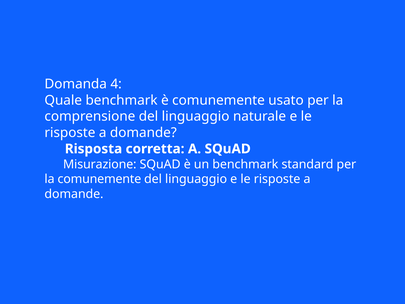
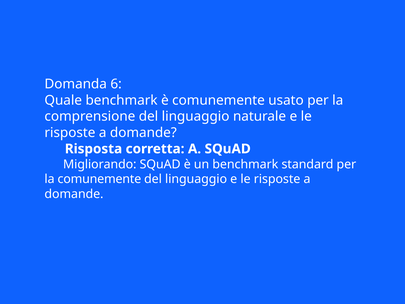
4: 4 -> 6 (116, 84)
Misurazione: Misurazione -> Migliorando (100, 164)
